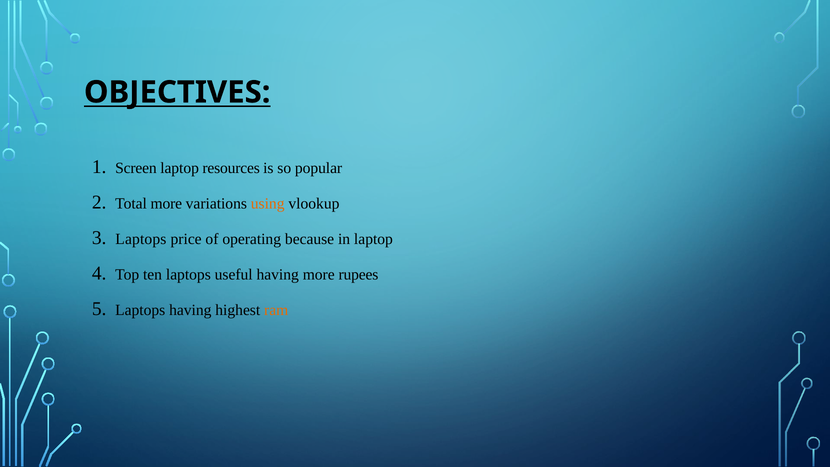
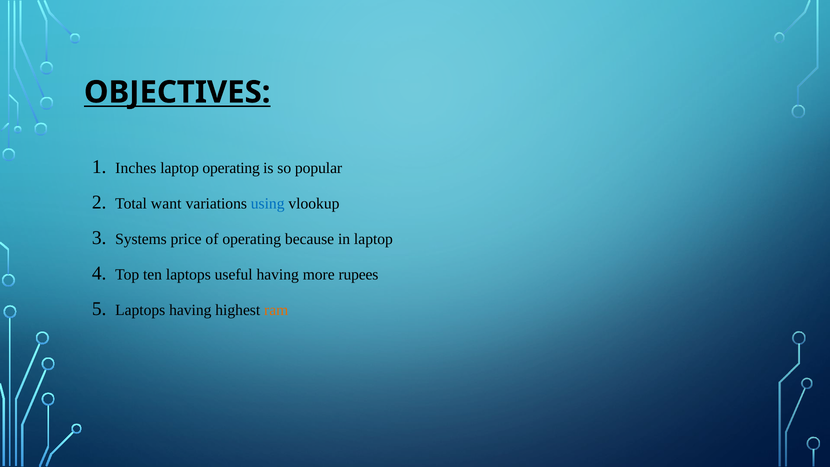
Screen: Screen -> Inches (136, 168)
laptop resources: resources -> operating (231, 168)
Total more: more -> want (166, 204)
using colour: orange -> blue (268, 204)
Laptops: Laptops -> Systems (141, 239)
